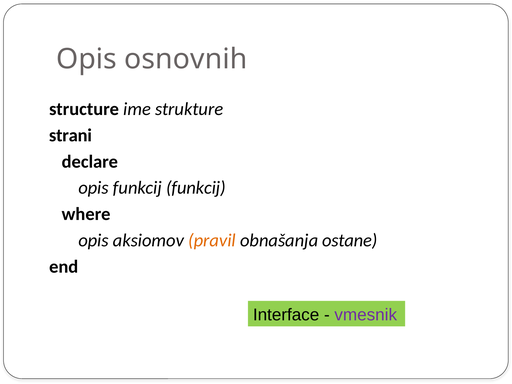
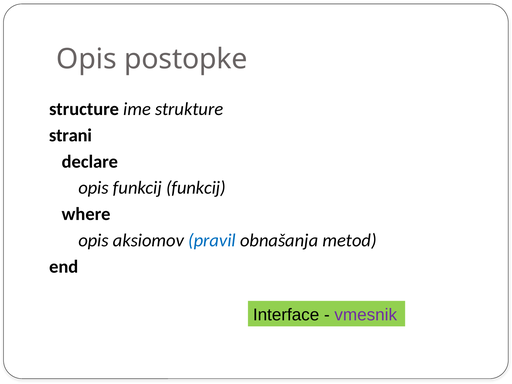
osnovnih: osnovnih -> postopke (186, 59)
pravil colour: orange -> blue (212, 240)
ostane: ostane -> metod (350, 240)
